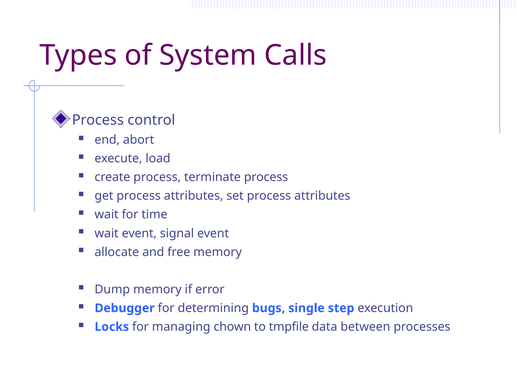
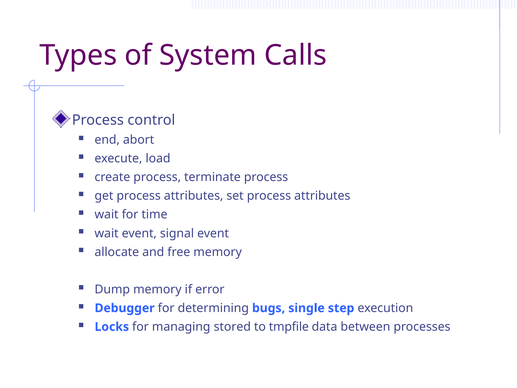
chown: chown -> stored (232, 327)
